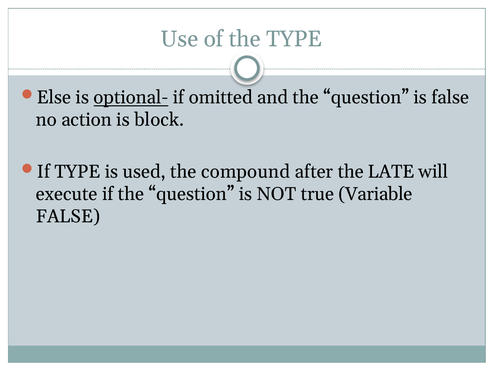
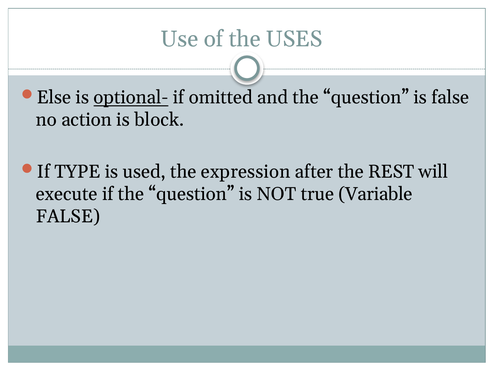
the TYPE: TYPE -> USES (294, 39)
compound: compound -> expression (246, 172)
LATE: LATE -> REST (391, 172)
